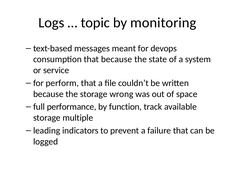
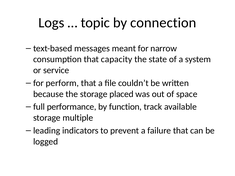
monitoring: monitoring -> connection (163, 23)
devops: devops -> narrow (164, 48)
that because: because -> capacity (117, 59)
wrong: wrong -> placed (121, 94)
